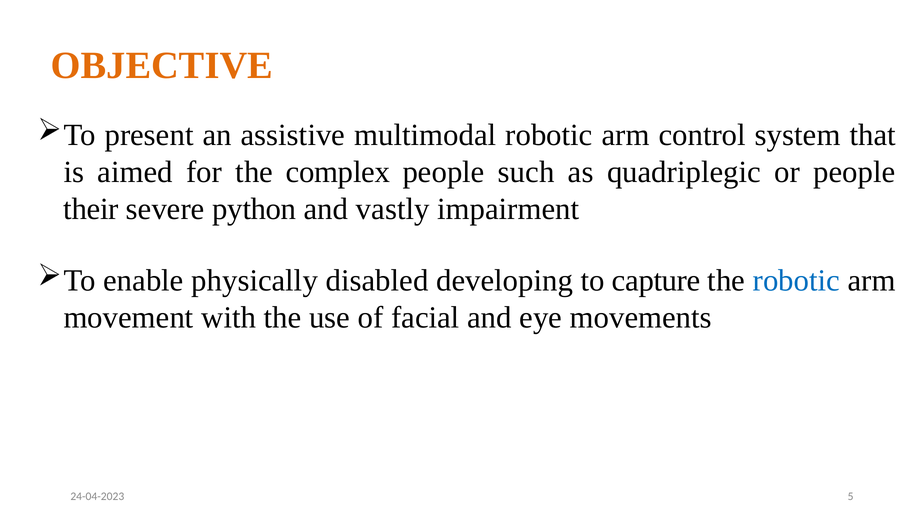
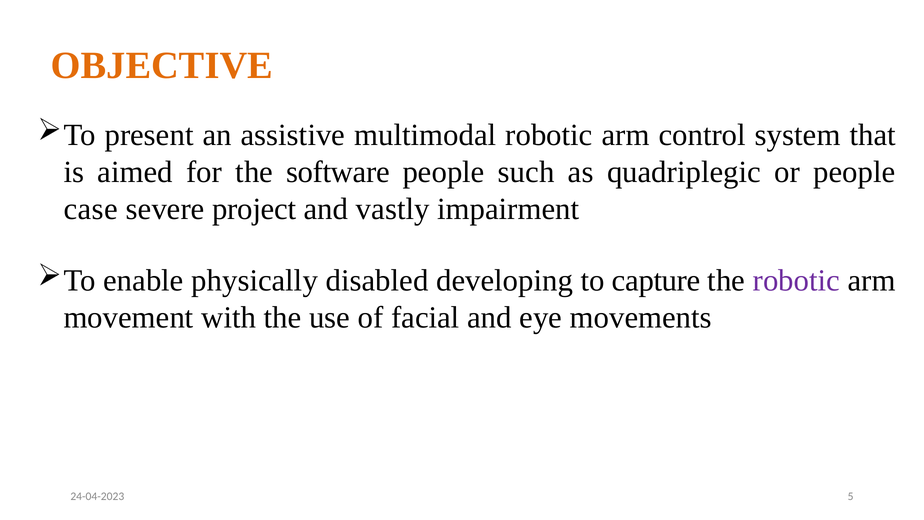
complex: complex -> software (338, 172)
their: their -> case (91, 209)
python: python -> project (254, 209)
robotic colour: blue -> purple (796, 281)
